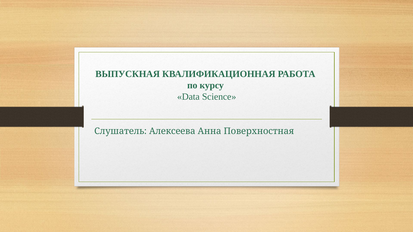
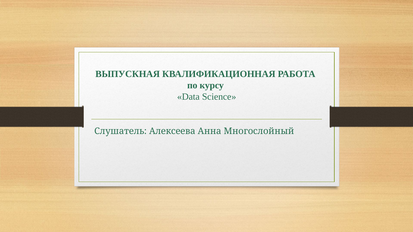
Поверхностная: Поверхностная -> Многослойный (259, 132)
